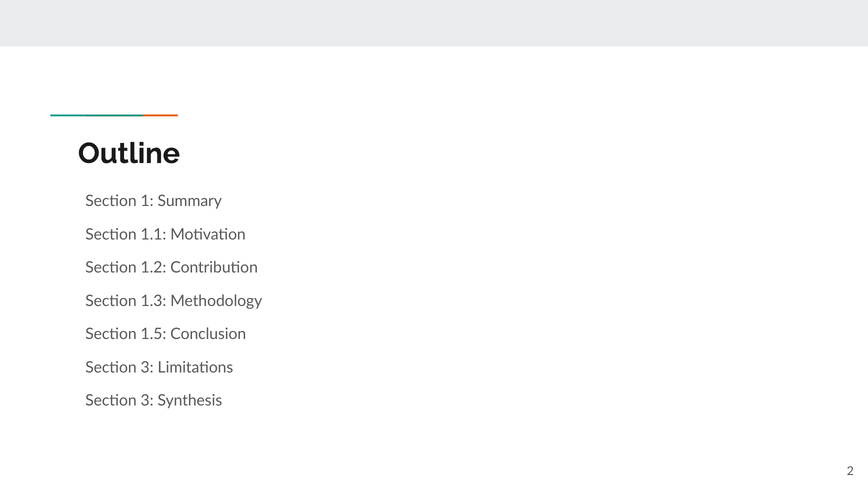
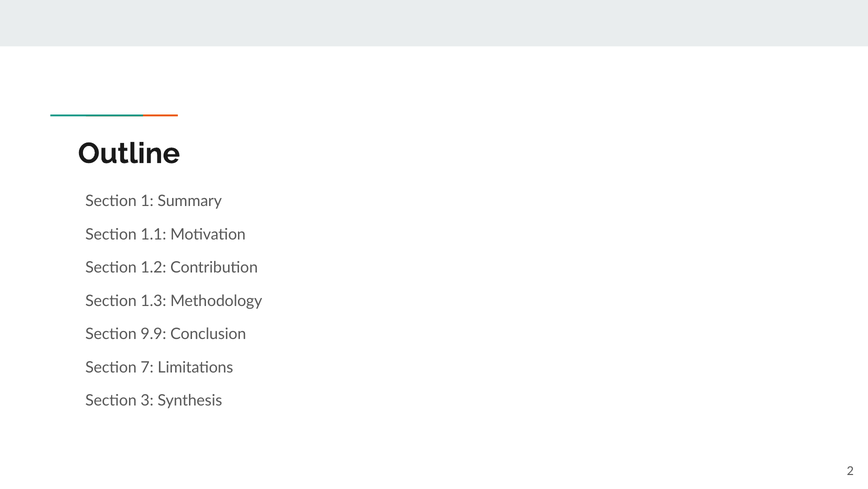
1.5: 1.5 -> 9.9 (153, 334)
3: 3 -> 7 (147, 367)
